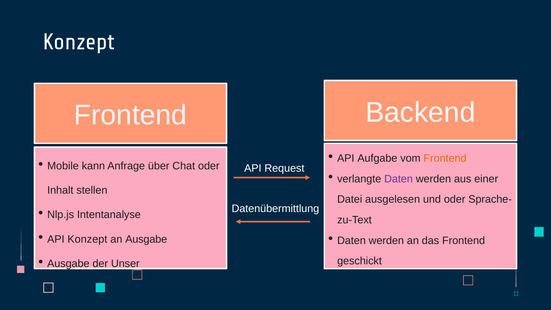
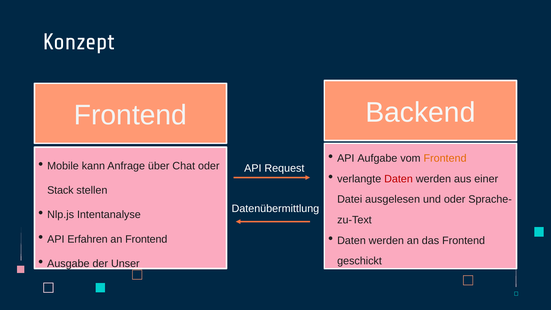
Daten colour: purple -> red (399, 179)
Inhalt: Inhalt -> Stack (60, 190)
API Konzept: Konzept -> Erfahren (88, 239)
an Ausgabe: Ausgabe -> Frontend (146, 239)
